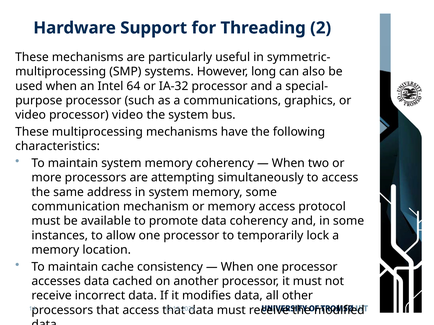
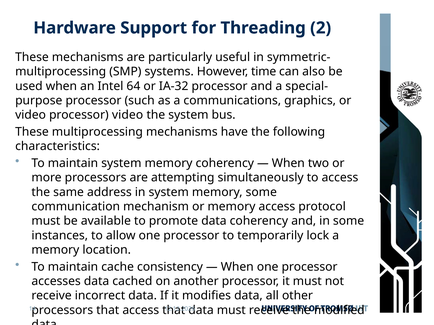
long: long -> time (264, 72)
